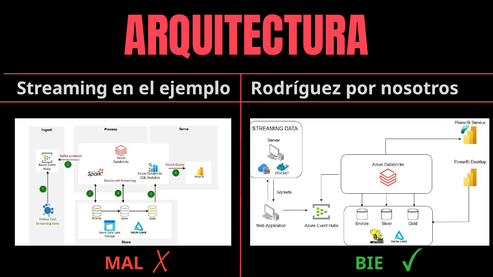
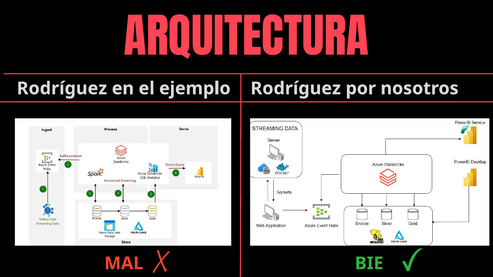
Streaming: Streaming -> Rodríguez (62, 89)
